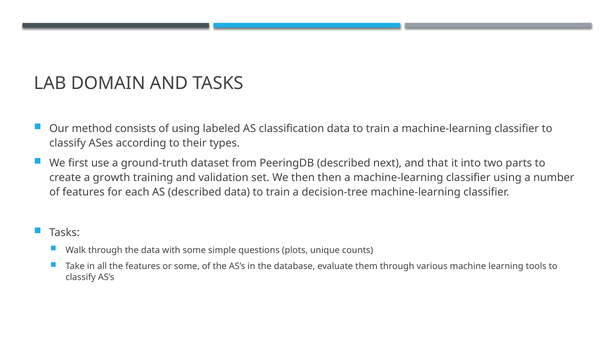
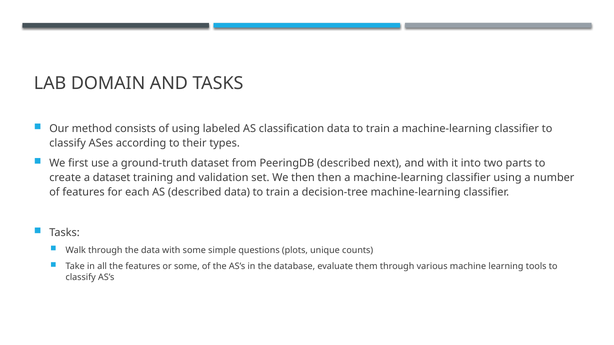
and that: that -> with (438, 163)
a growth: growth -> dataset (112, 178)
